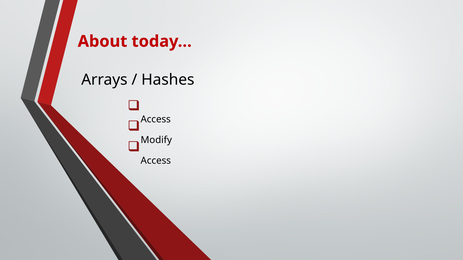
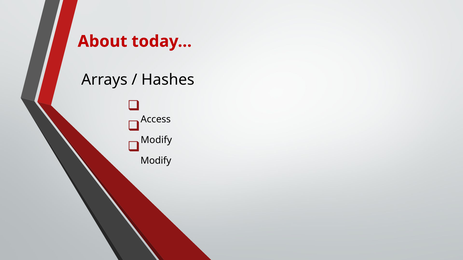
Access: Access -> Modify (156, 161)
